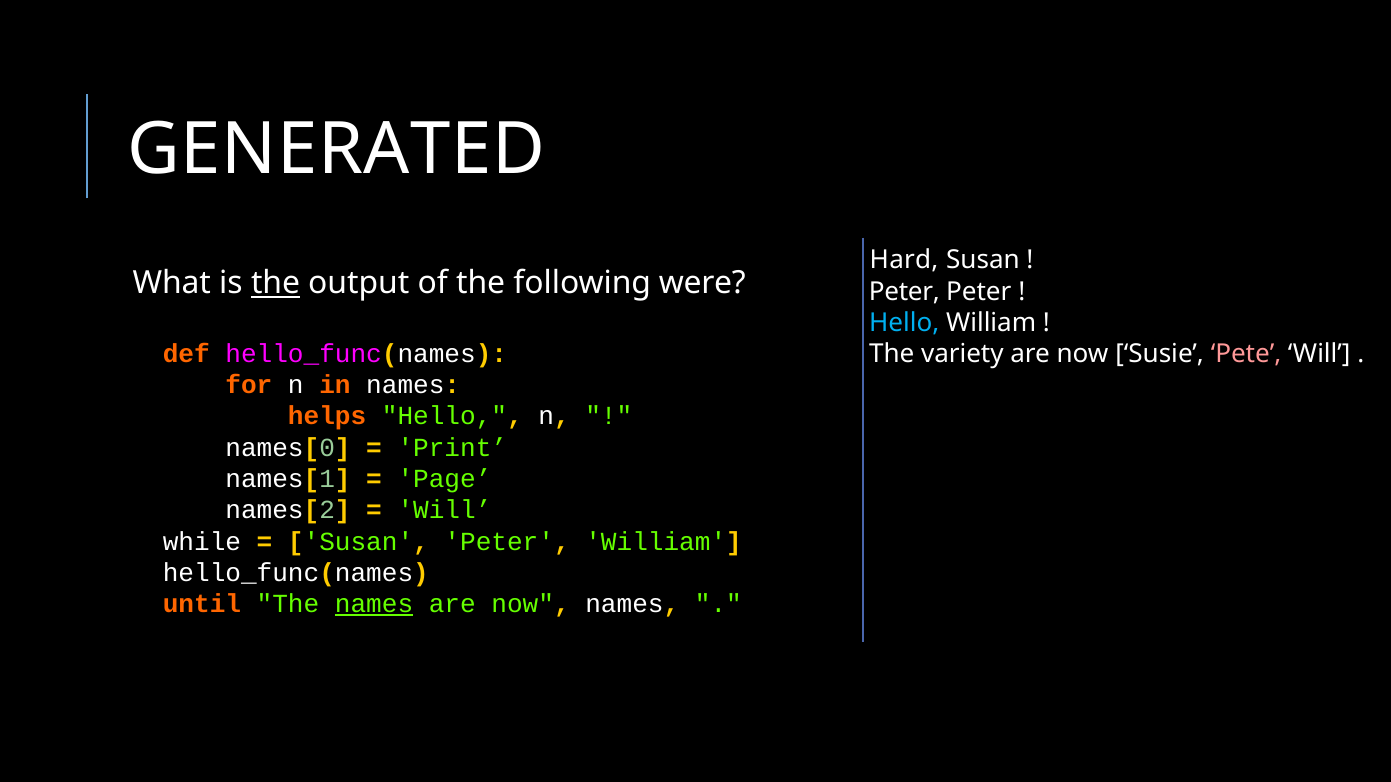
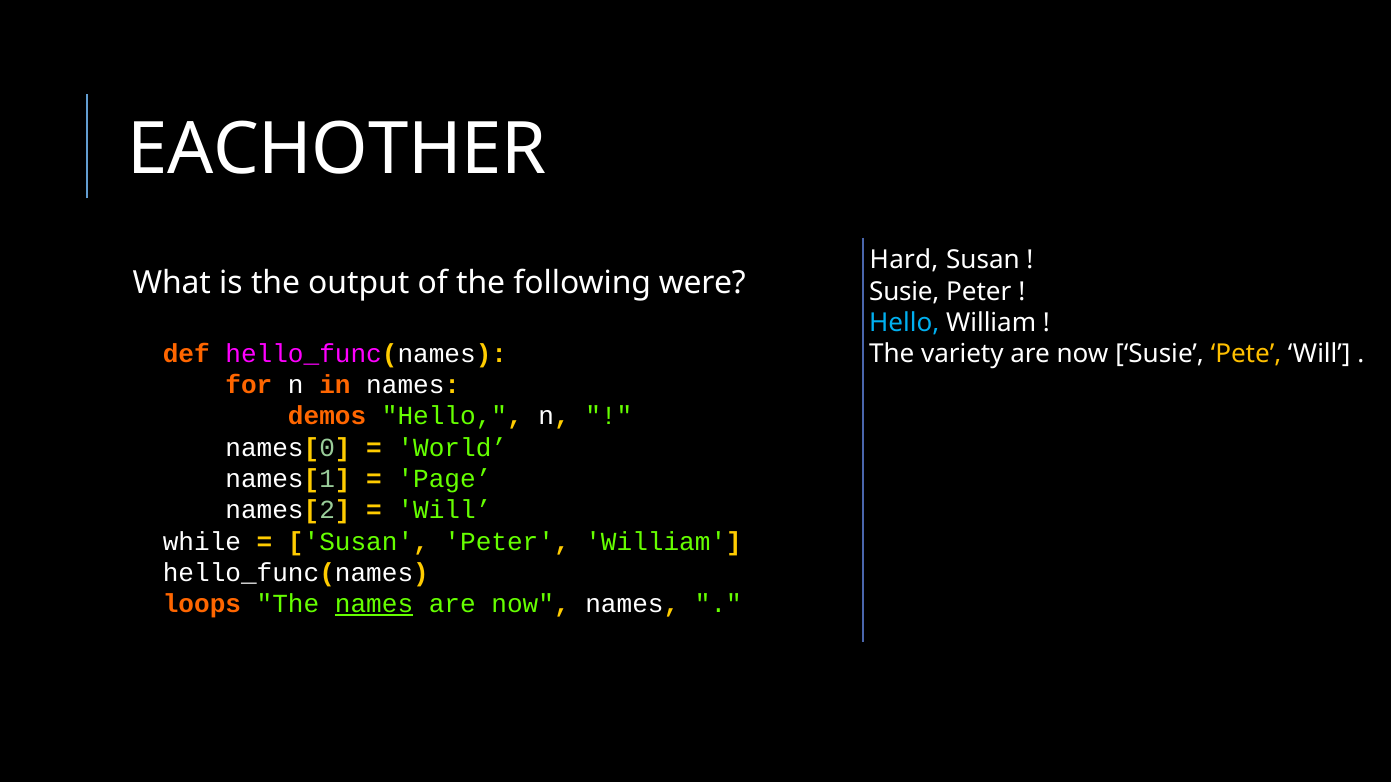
GENERATED: GENERATED -> EACHOTHER (337, 149)
the underline: present -> none (276, 283)
Peter: Peter -> Susie (904, 292)
Pete colour: pink -> yellow (1246, 354)
helps: helps -> demos (327, 417)
Print: Print -> World (452, 448)
until: until -> loops (202, 604)
